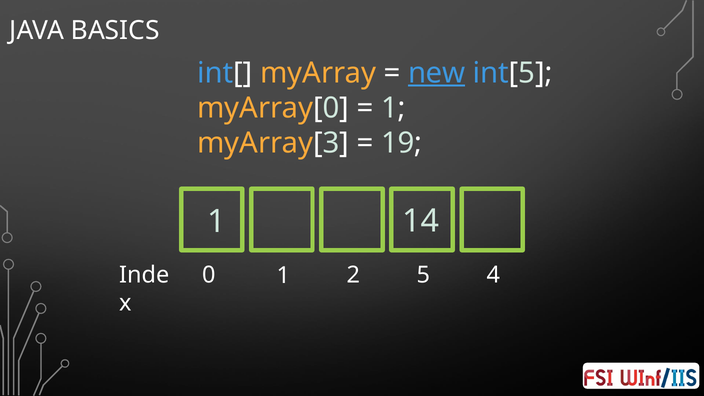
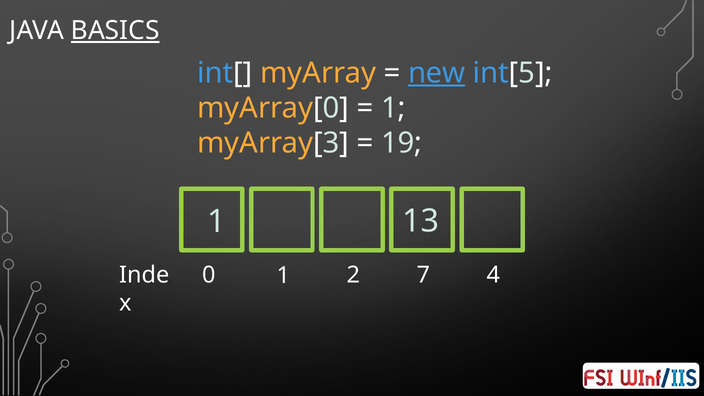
BASICS underline: none -> present (115, 31)
14: 14 -> 13 (421, 221)
5: 5 -> 7 (424, 275)
